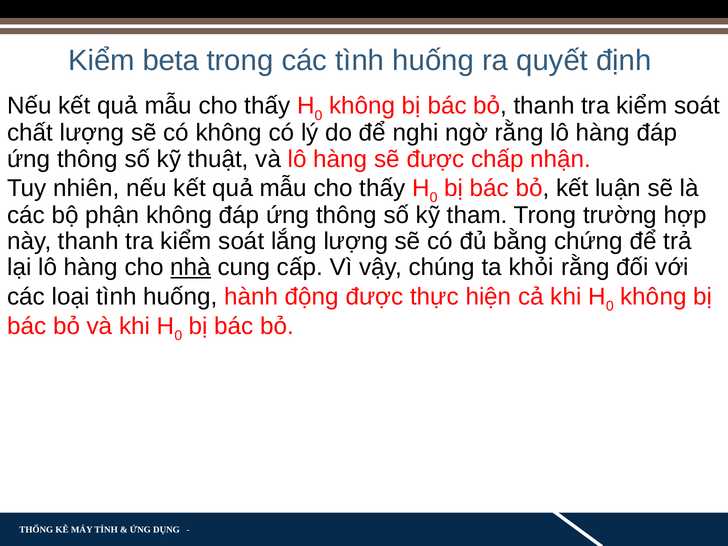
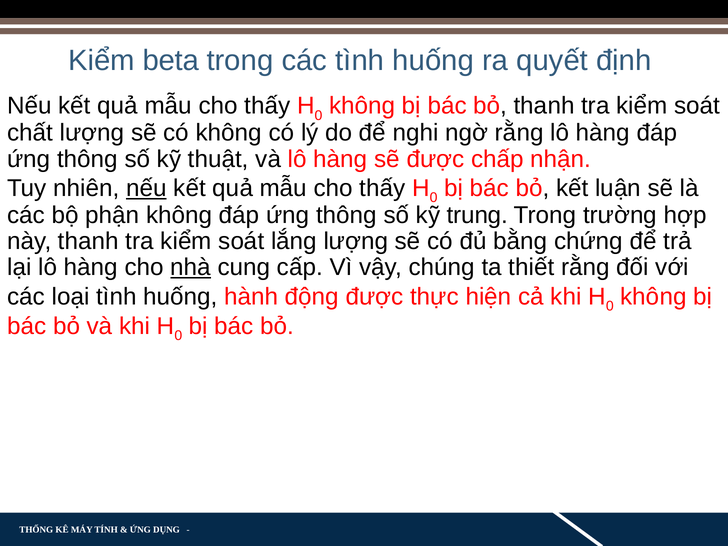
nếu underline: none -> present (146, 188)
tham: tham -> trung (477, 215)
khỏi: khỏi -> thiết (531, 267)
